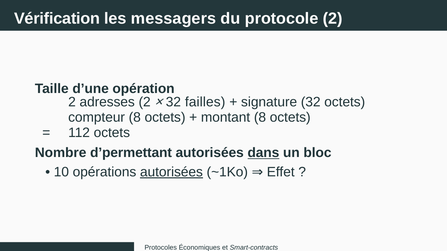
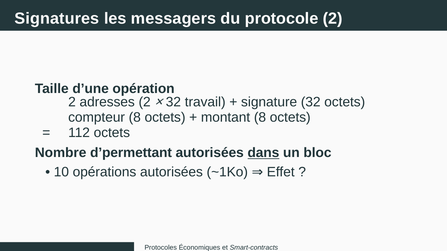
Vérification: Vérification -> Signatures (57, 19)
failles: failles -> travail (205, 102)
autorisées underline: present -> none (171, 172)
